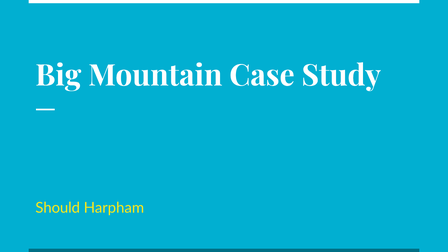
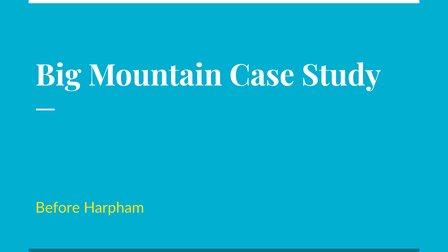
Should: Should -> Before (58, 208)
